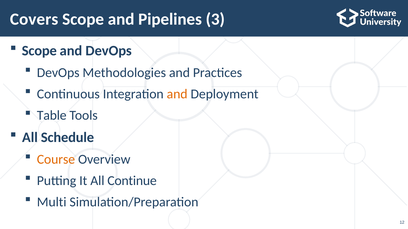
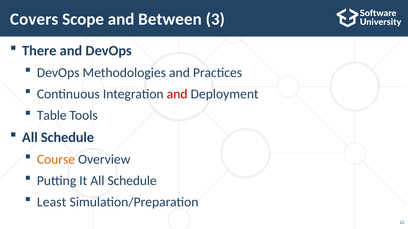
Pipelines: Pipelines -> Between (170, 19)
Scope: Scope -> There (39, 51)
and colour: orange -> red (177, 94)
It All Continue: Continue -> Schedule (132, 181)
Multi: Multi -> Least (52, 202)
